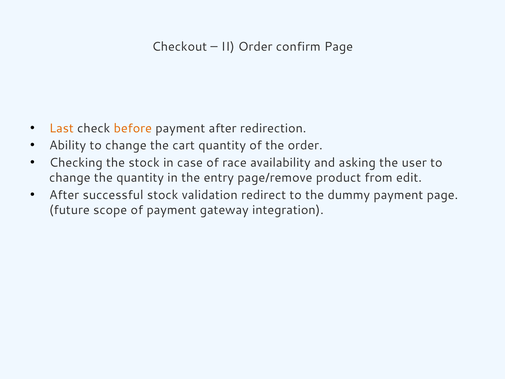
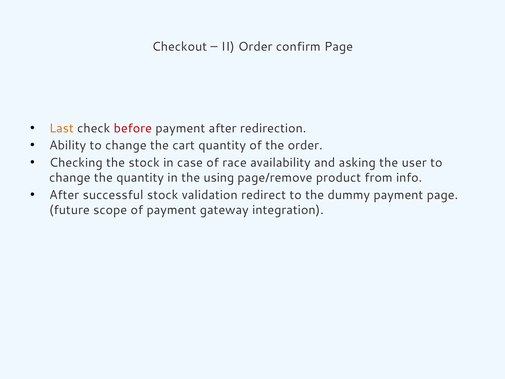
before colour: orange -> red (133, 128)
entry: entry -> using (219, 178)
edit: edit -> info (409, 178)
